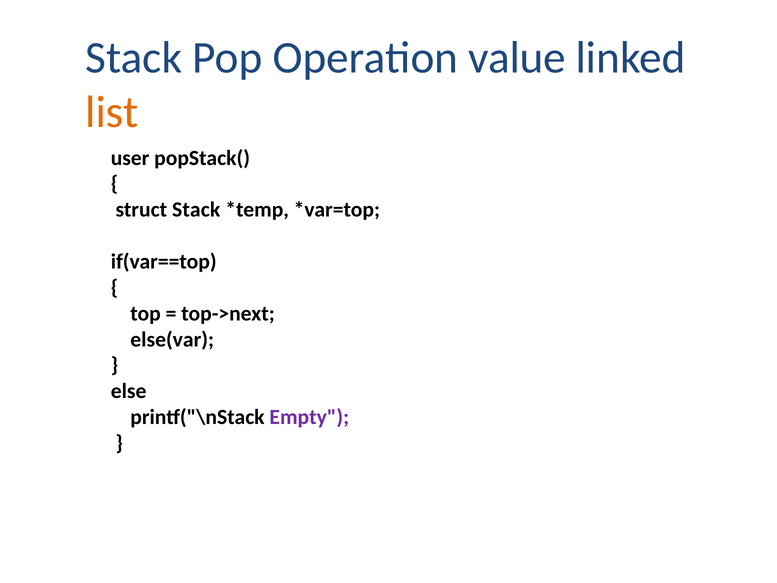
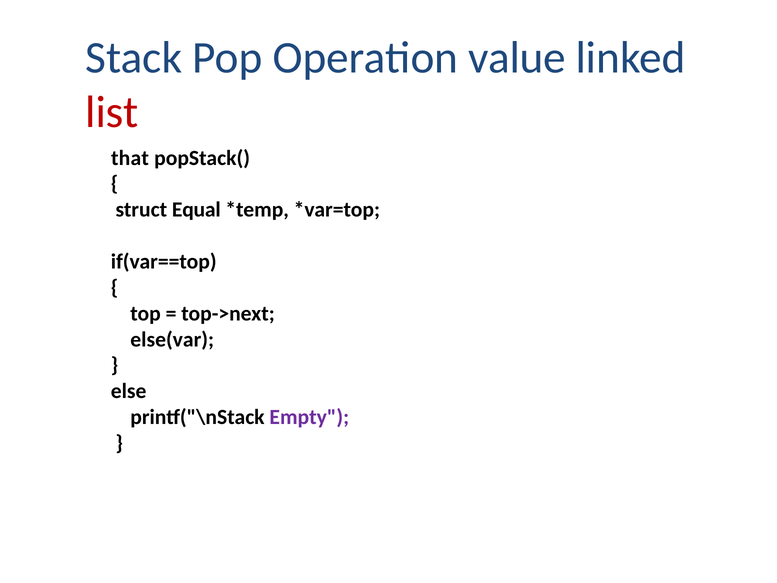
list colour: orange -> red (112, 112)
user: user -> that (130, 158)
struct Stack: Stack -> Equal (196, 210)
